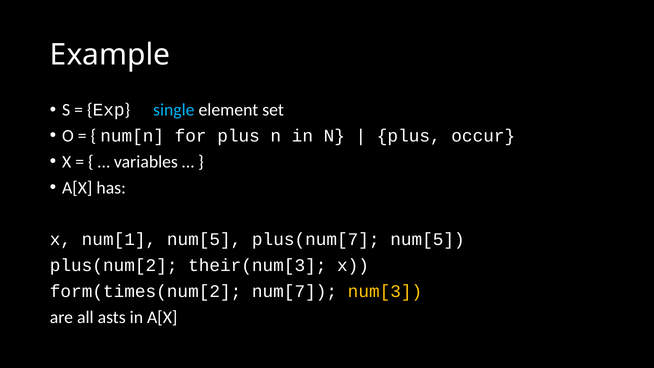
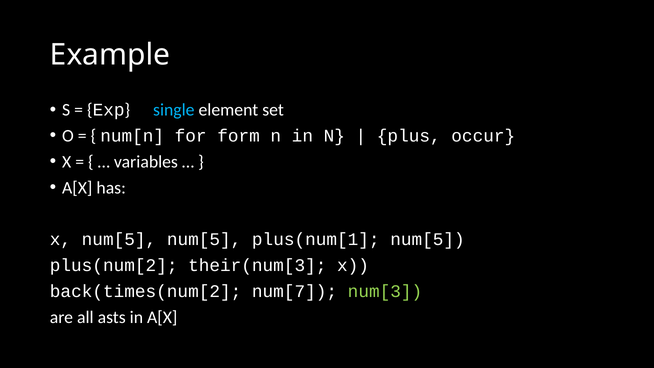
for plus: plus -> form (239, 136)
x num[1: num[1 -> num[5 (119, 240)
plus(num[7: plus(num[7 -> plus(num[1 (316, 240)
form(times(num[2: form(times(num[2 -> back(times(num[2 (146, 291)
num[3 colour: yellow -> light green (385, 291)
